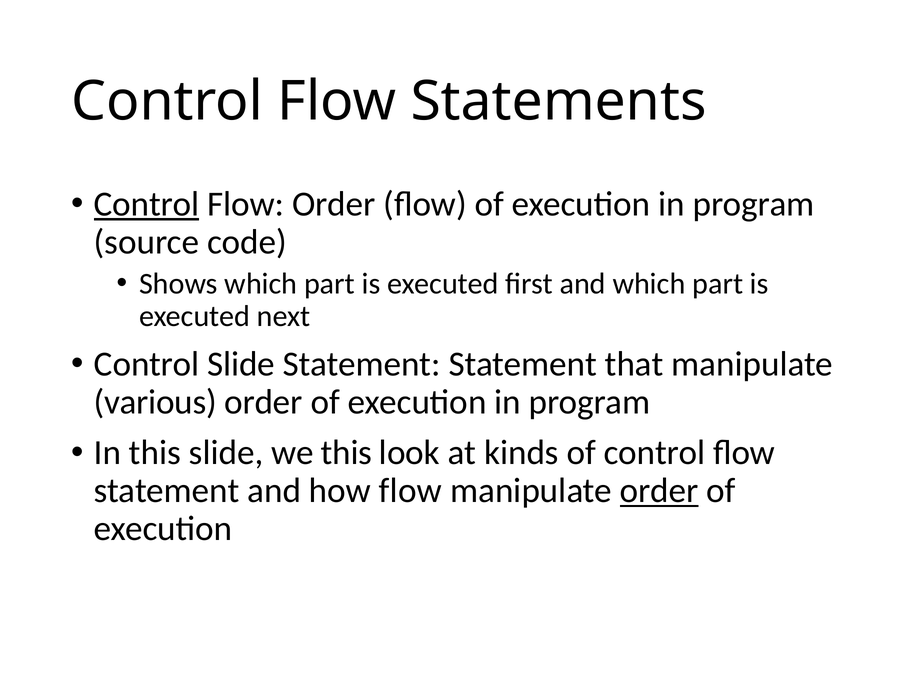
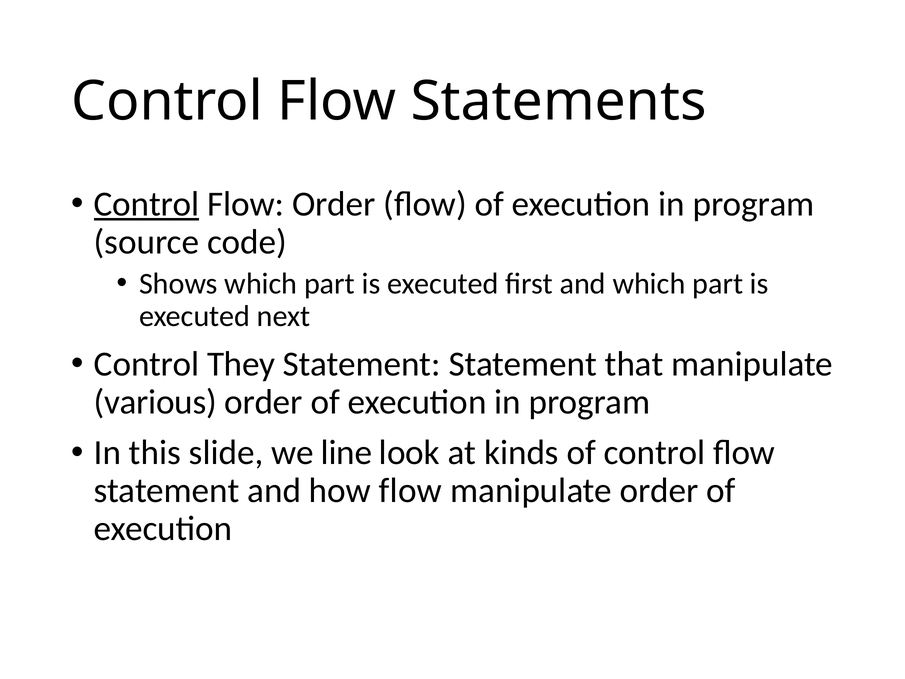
Control Slide: Slide -> They (241, 364)
we this: this -> line (346, 453)
order underline: present -> none (659, 491)
